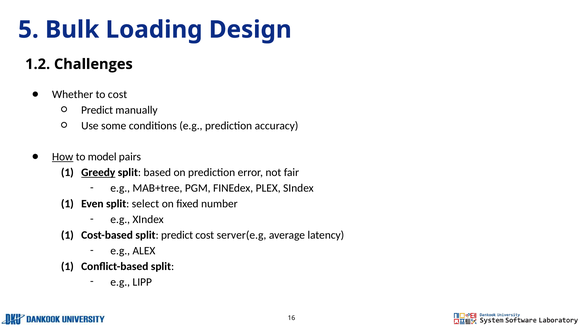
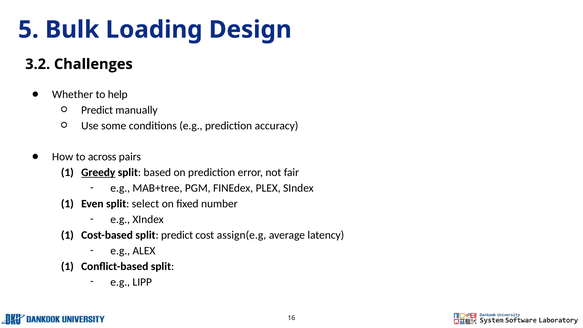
1.2: 1.2 -> 3.2 (38, 64)
to cost: cost -> help (118, 94)
How underline: present -> none (63, 157)
model: model -> across (102, 157)
server(e.g: server(e.g -> assign(e.g (242, 235)
